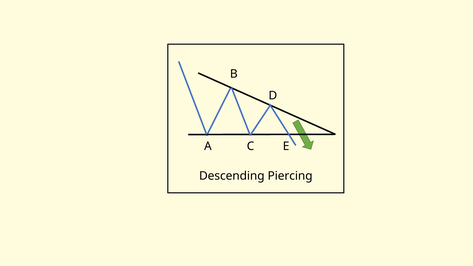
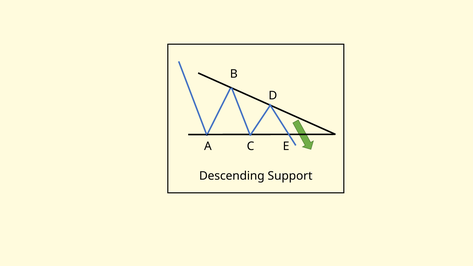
Piercing: Piercing -> Support (290, 176)
